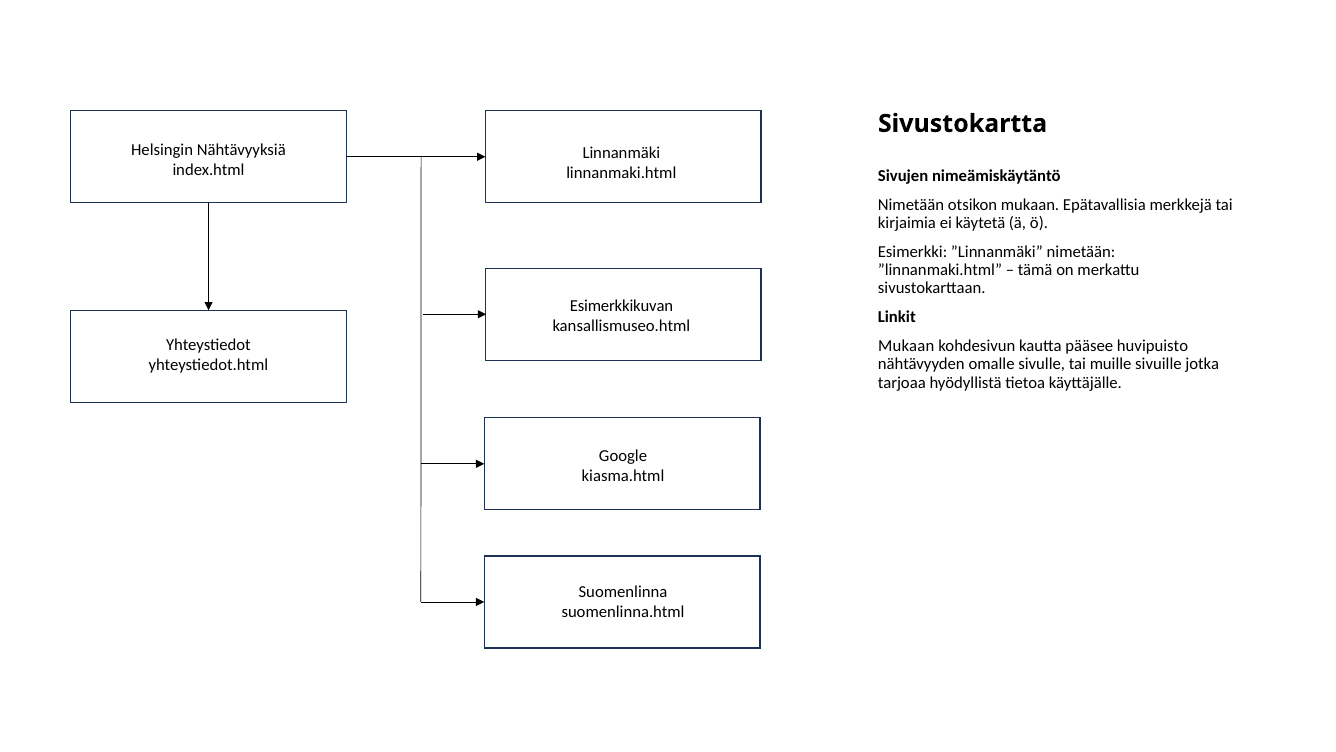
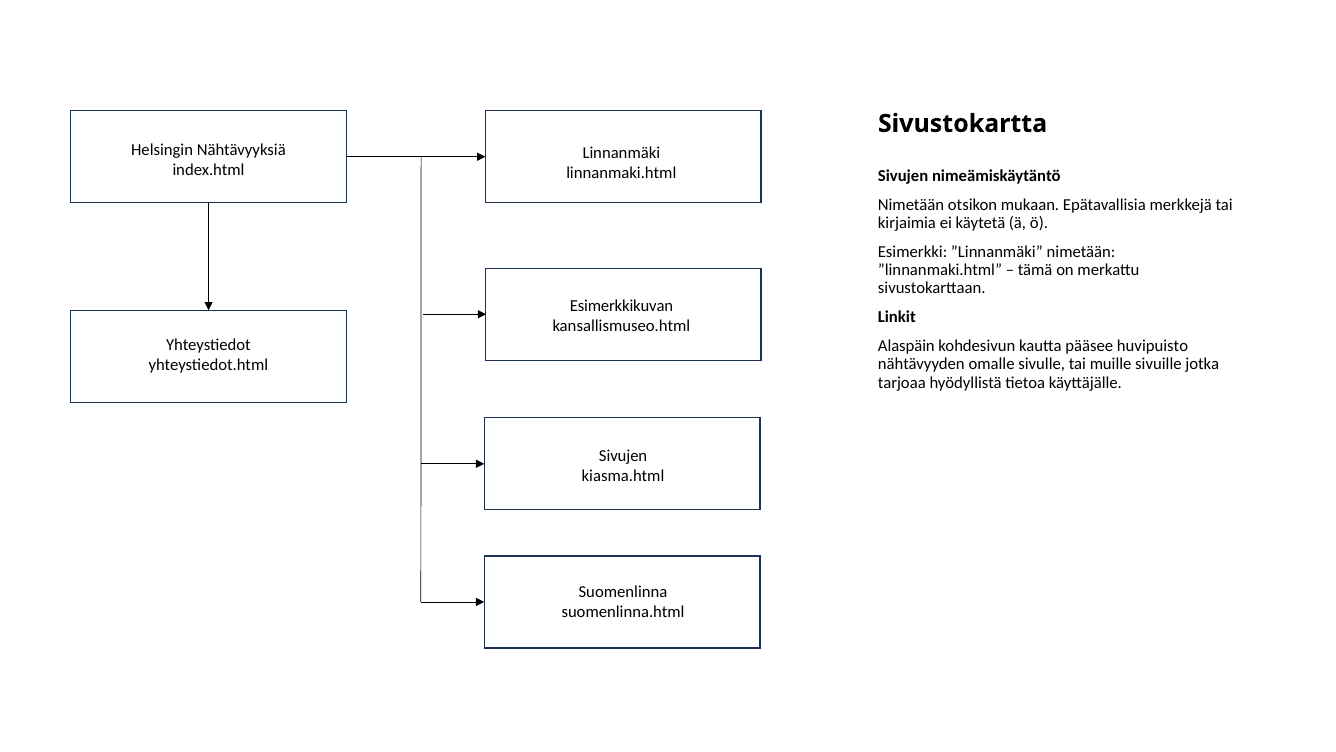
Mukaan: Mukaan -> Alaspäin (906, 346)
Google: Google -> Sivujen (623, 455)
